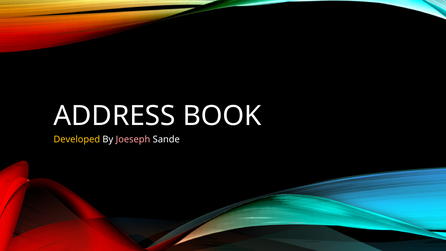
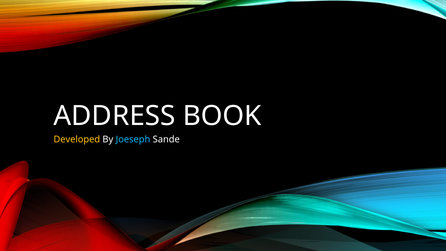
Joeseph colour: pink -> light blue (133, 140)
